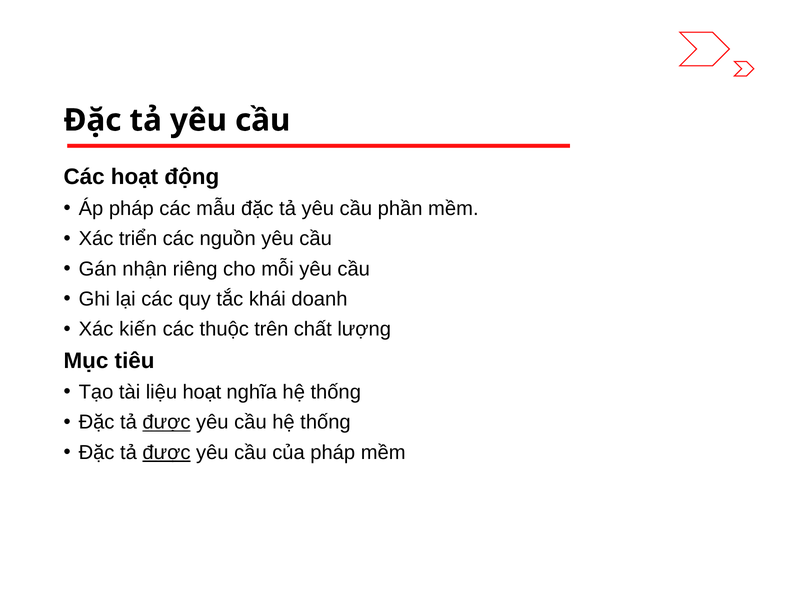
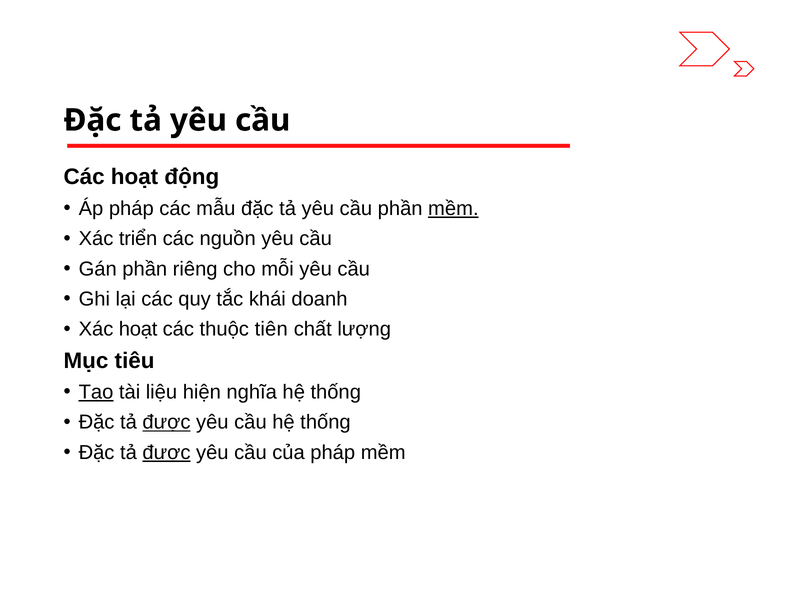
mềm underline: none -> present (453, 209)
Gán nhận: nhận -> phần (145, 269)
Xác kiến: kiến -> hoạt (138, 329)
trên: trên -> tiên (271, 329)
Tạo underline: none -> present (96, 392)
liệu hoạt: hoạt -> hiện (202, 392)
